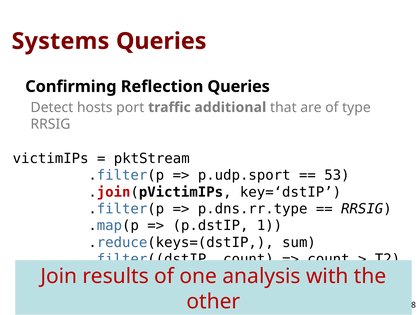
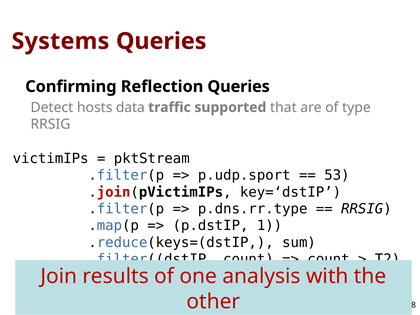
port: port -> data (130, 107)
additional: additional -> supported (230, 107)
